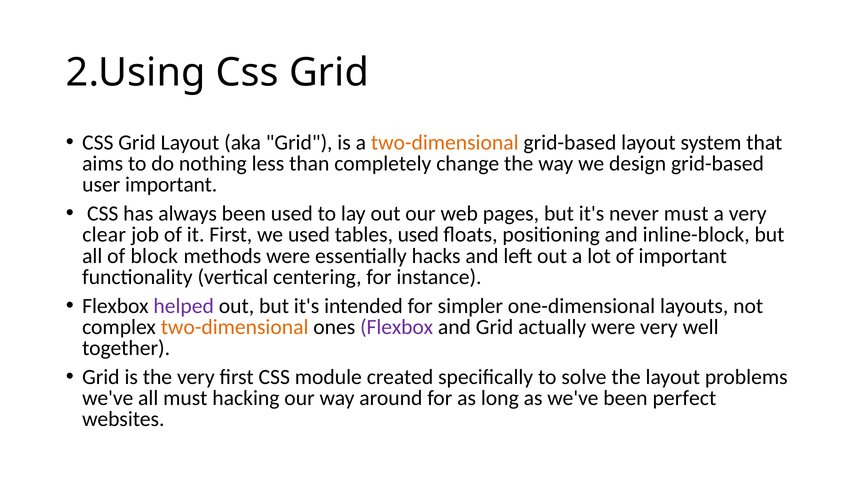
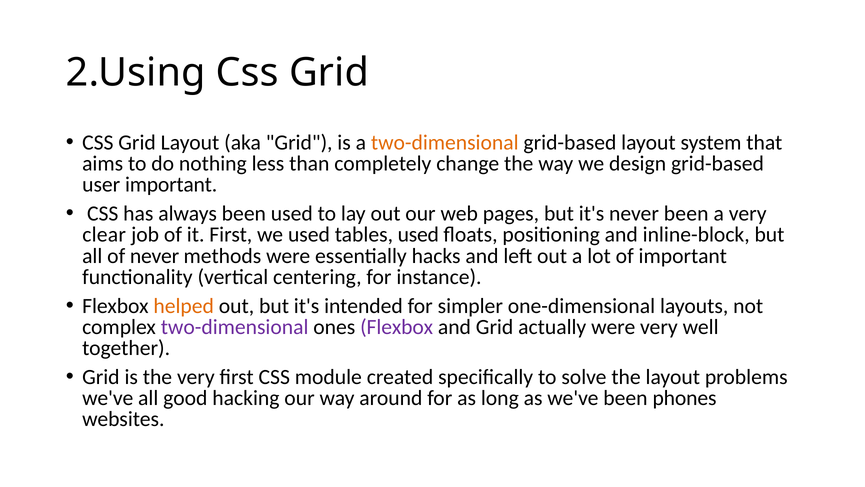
never must: must -> been (686, 214)
of block: block -> never (155, 256)
helped colour: purple -> orange (184, 306)
two-dimensional colour: orange -> purple (235, 327)
all must: must -> good (185, 398)
perfect: perfect -> phones (685, 398)
